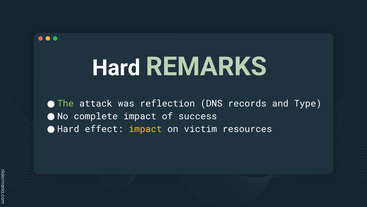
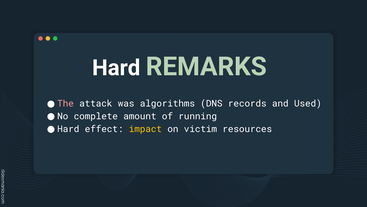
The colour: light green -> pink (66, 103)
reflection: reflection -> algorithms (167, 103)
Type: Type -> Used (308, 103)
complete impact: impact -> amount (140, 116)
success: success -> running (198, 116)
